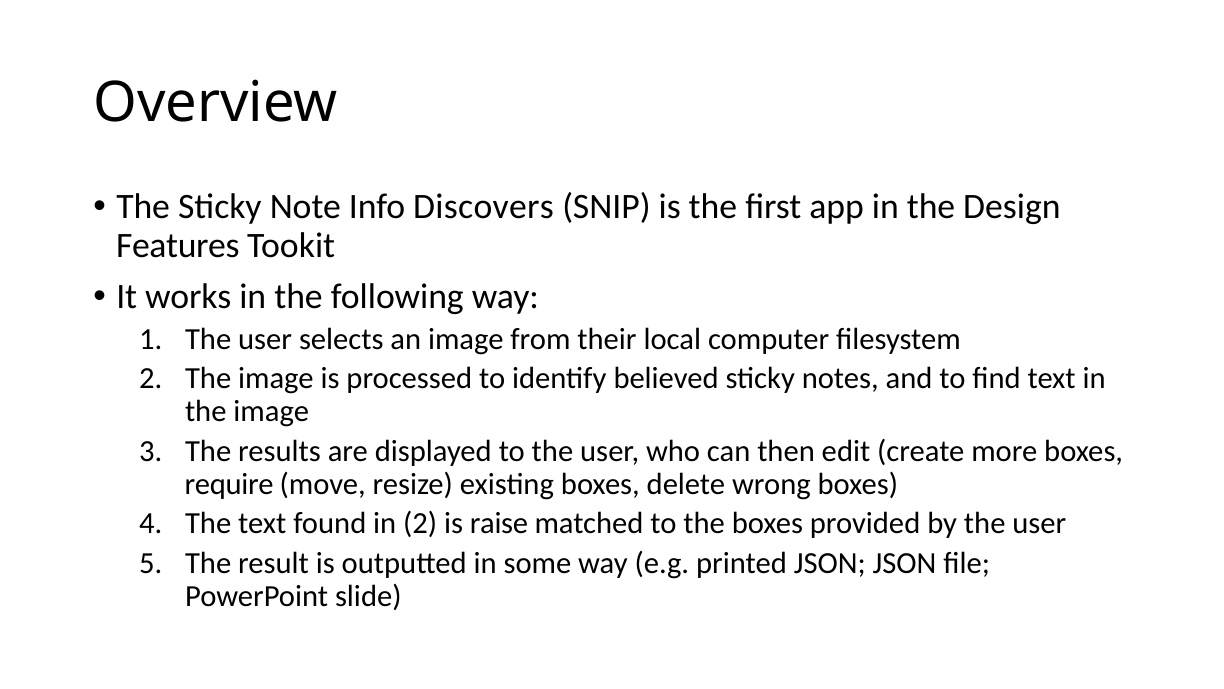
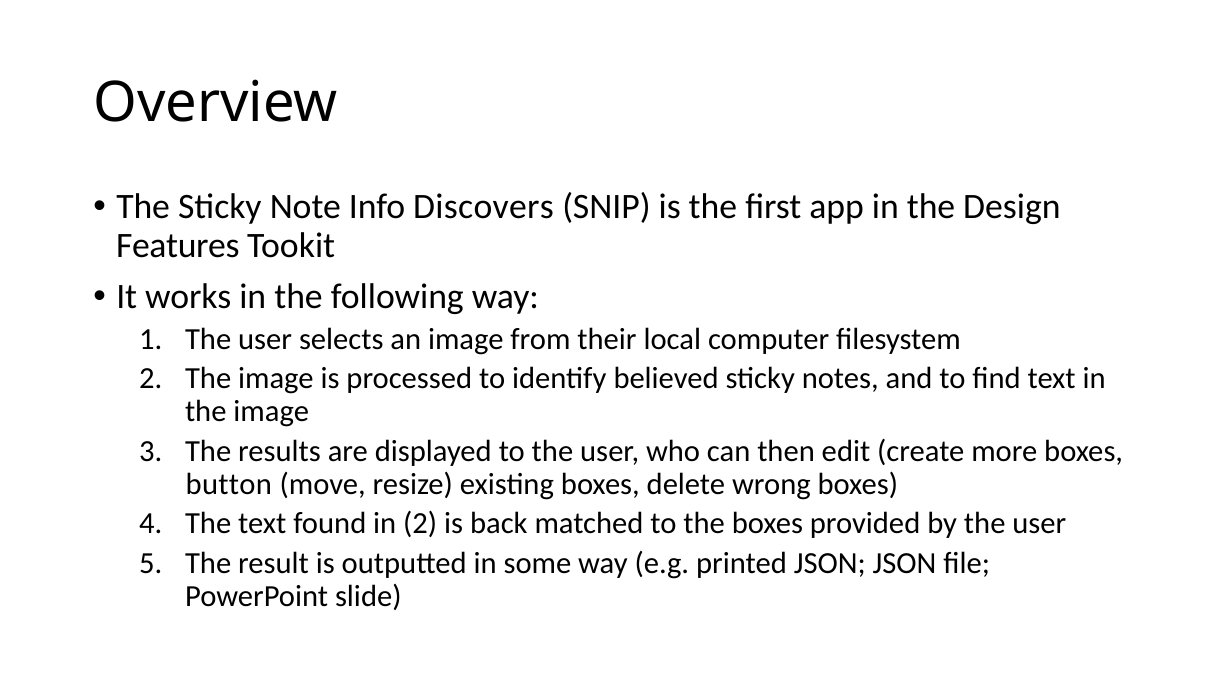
require: require -> button (229, 484)
raise: raise -> back (499, 523)
